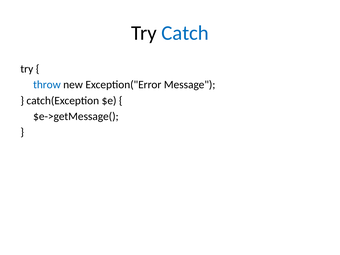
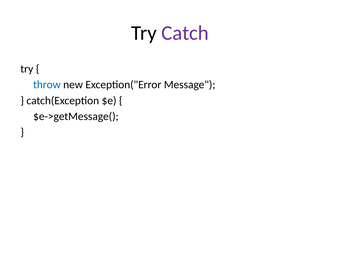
Catch colour: blue -> purple (185, 33)
